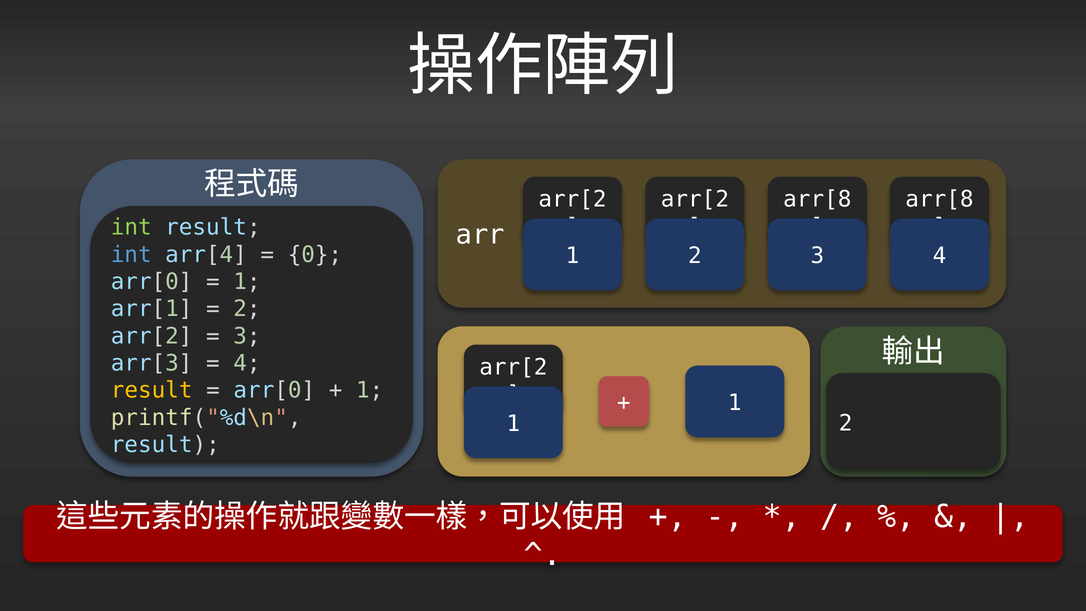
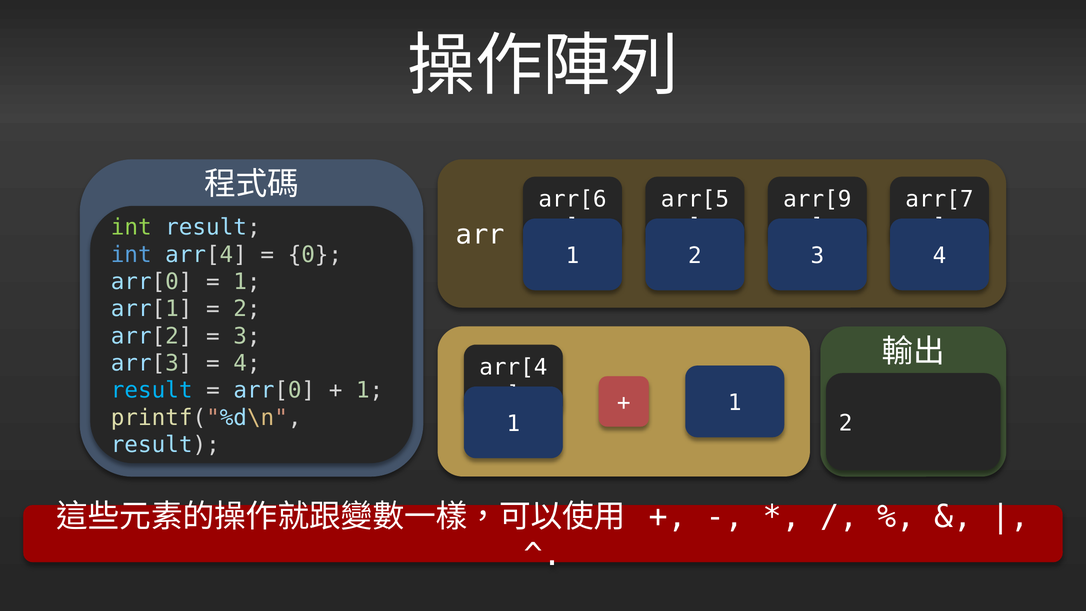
arr[2: arr[2 -> arr[6 (573, 199)
arr[2: arr[2 -> arr[5 (695, 199)
arr[8: arr[8 -> arr[9 (817, 199)
arr[8: arr[8 -> arr[7 (939, 199)
arr[2: arr[2 -> arr[4 (513, 367)
result colour: yellow -> light blue (152, 390)
